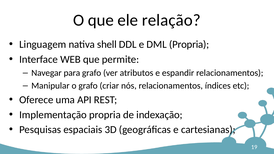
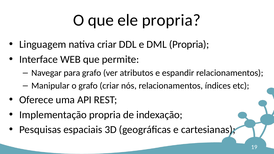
ele relação: relação -> propria (171, 20)
nativa shell: shell -> criar (107, 44)
